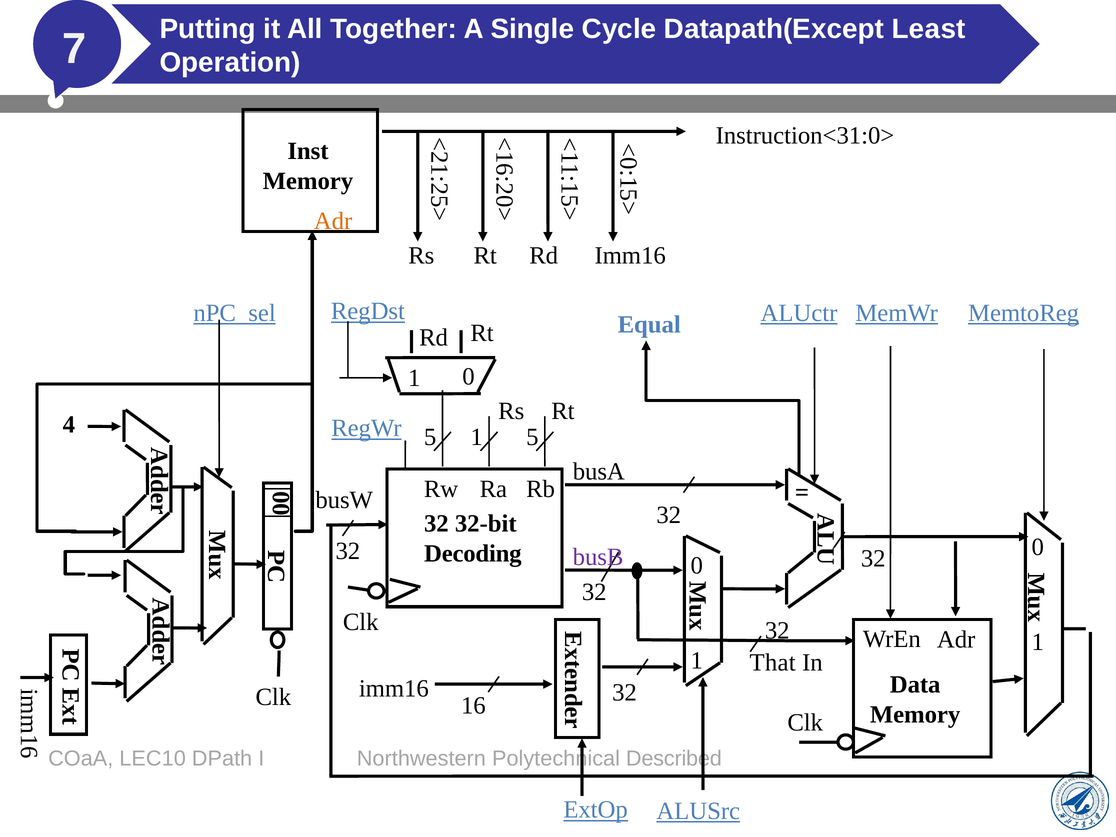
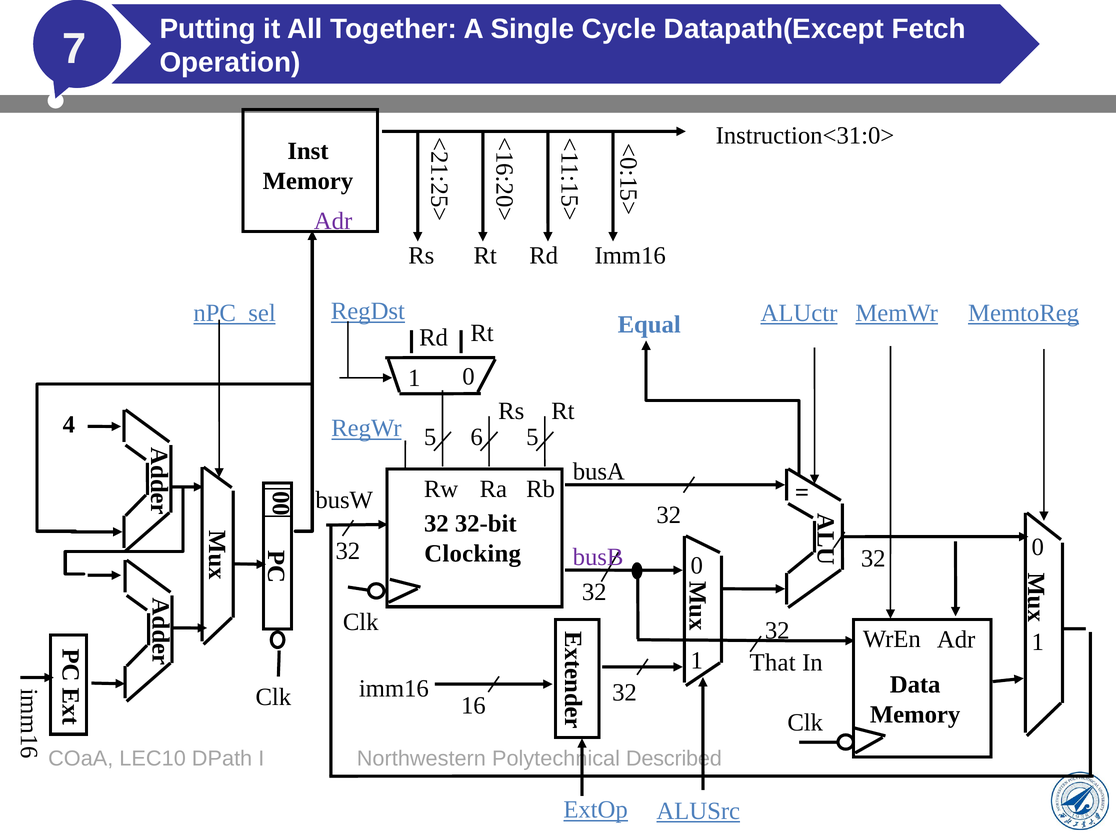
Least: Least -> Fetch (929, 29)
Adr colour: orange -> purple (333, 221)
5 1: 1 -> 6 (477, 437)
Decoding: Decoding -> Clocking (473, 554)
